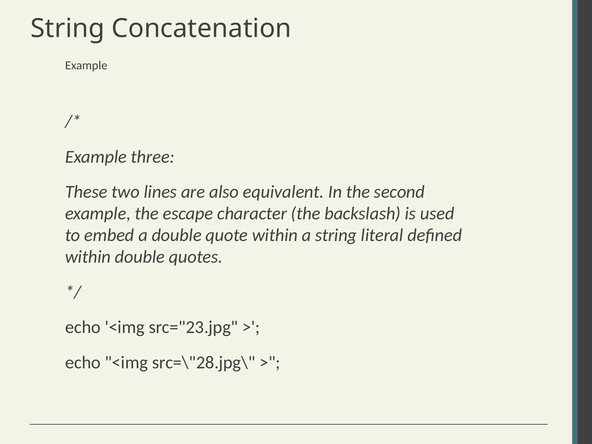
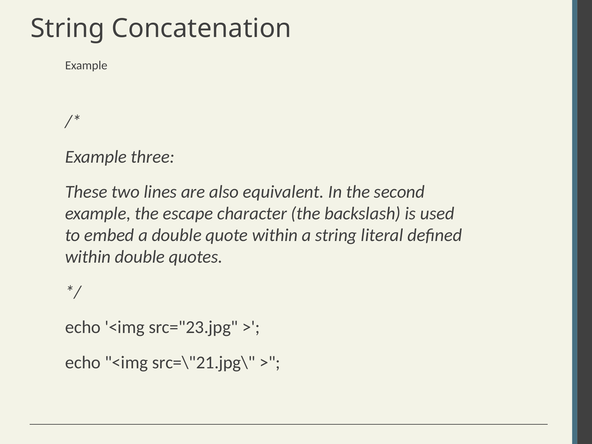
src=\"28.jpg\: src=\"28.jpg\ -> src=\"21.jpg\ (204, 362)
